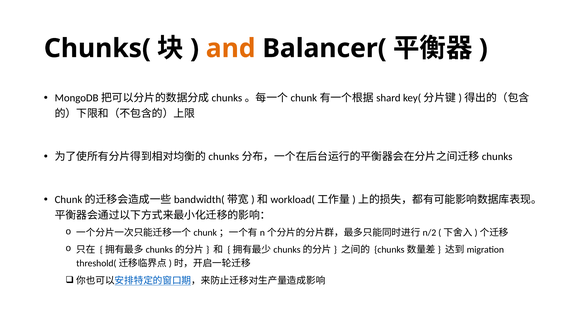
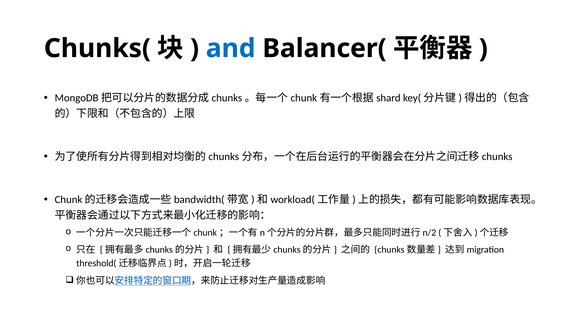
and colour: orange -> blue (231, 48)
